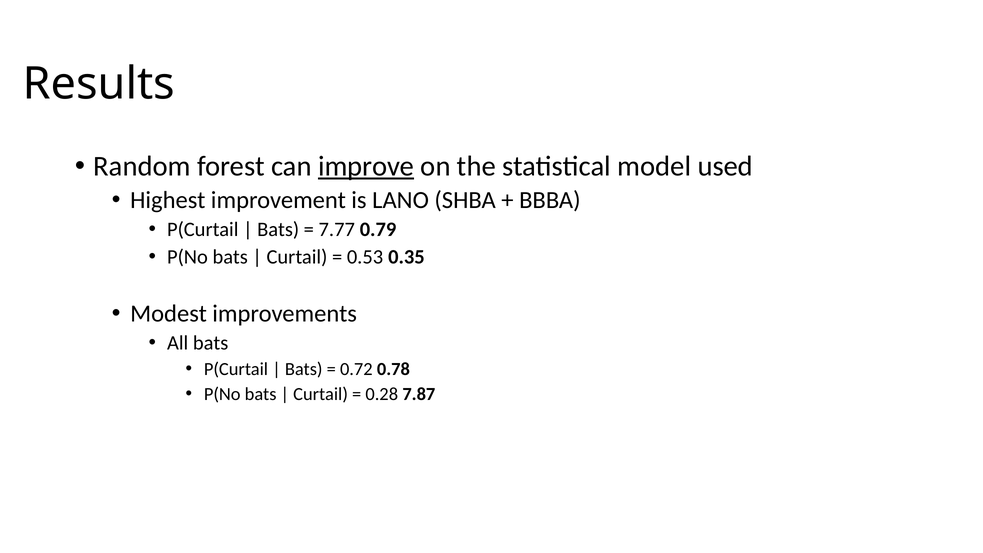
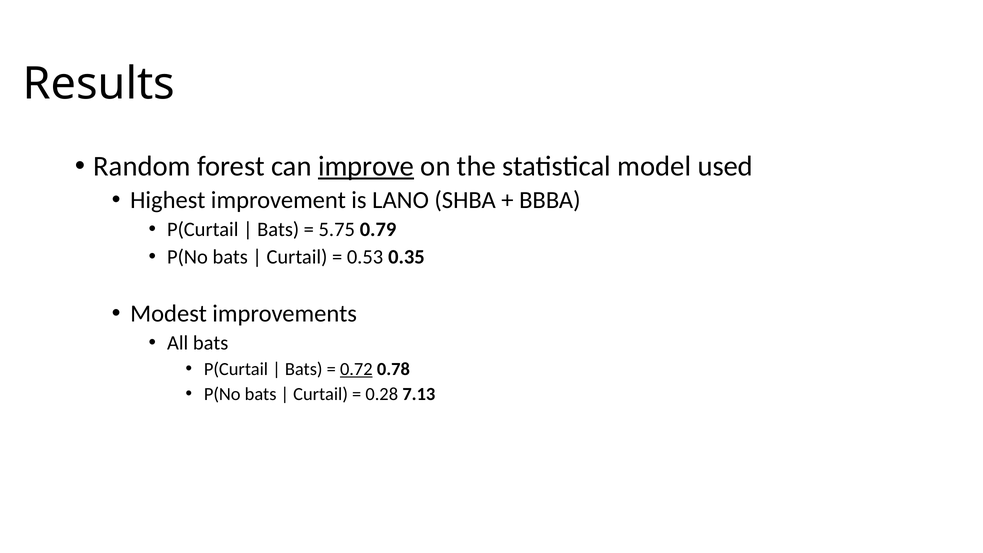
7.77: 7.77 -> 5.75 (337, 230)
0.72 underline: none -> present (356, 369)
7.87: 7.87 -> 7.13 (419, 394)
